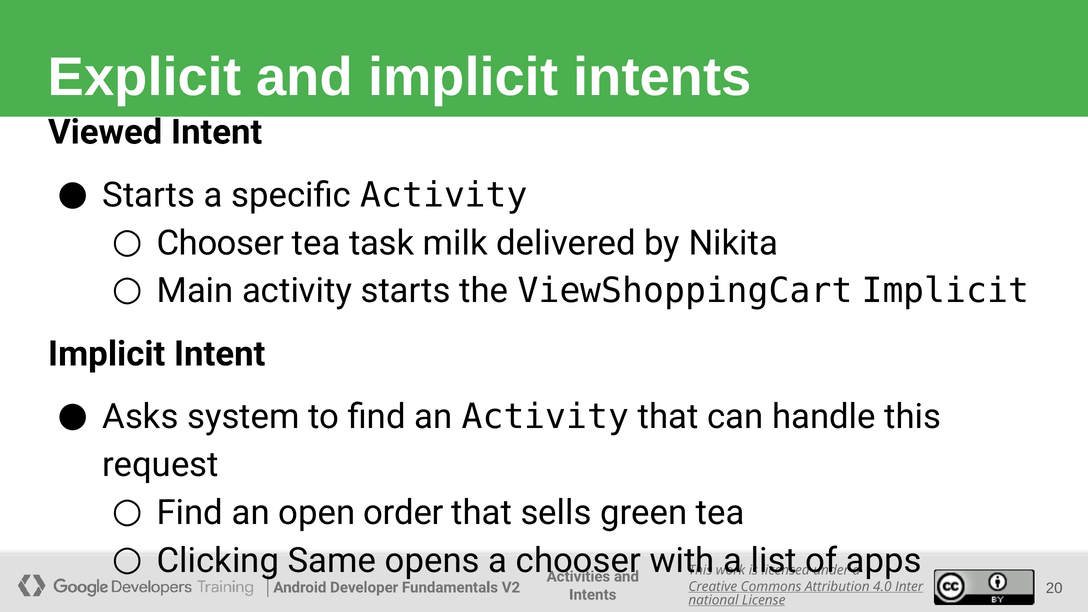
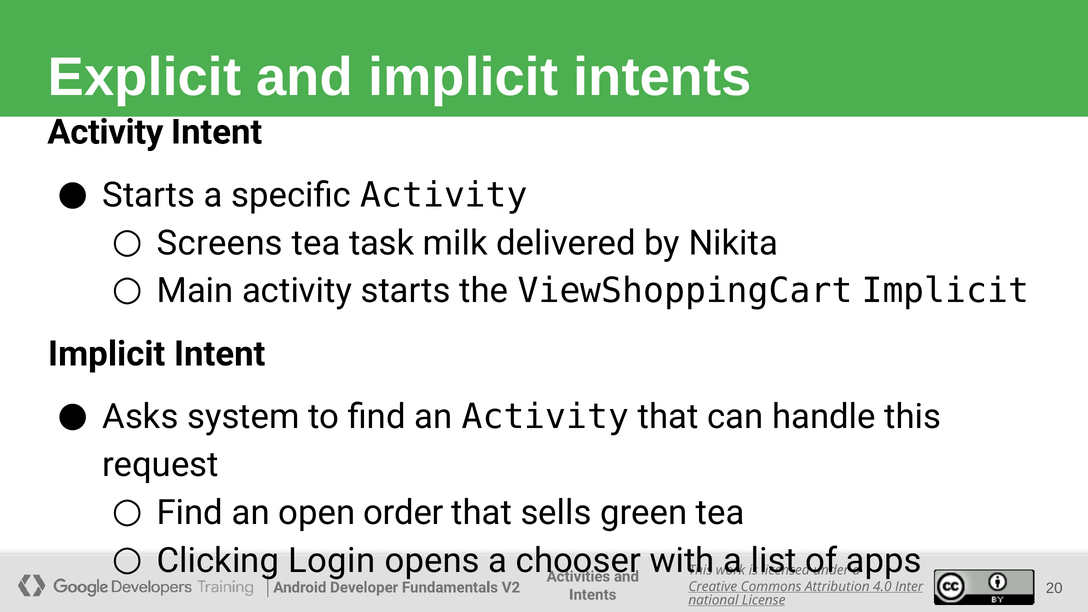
Viewed: Viewed -> Activity (105, 132)
Chooser: Chooser -> Screens (220, 243)
Same: Same -> Login (332, 561)
